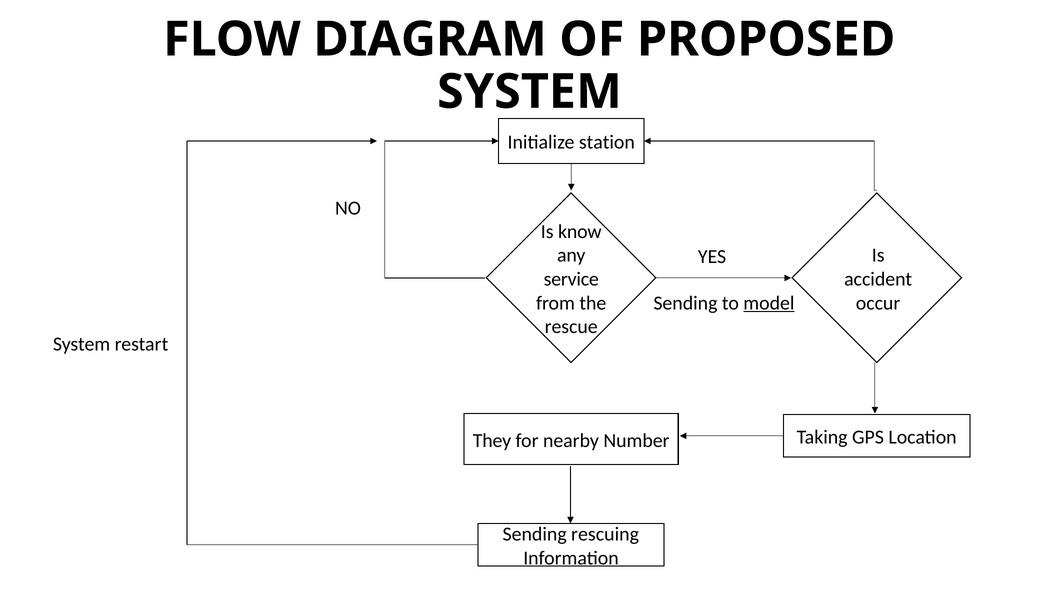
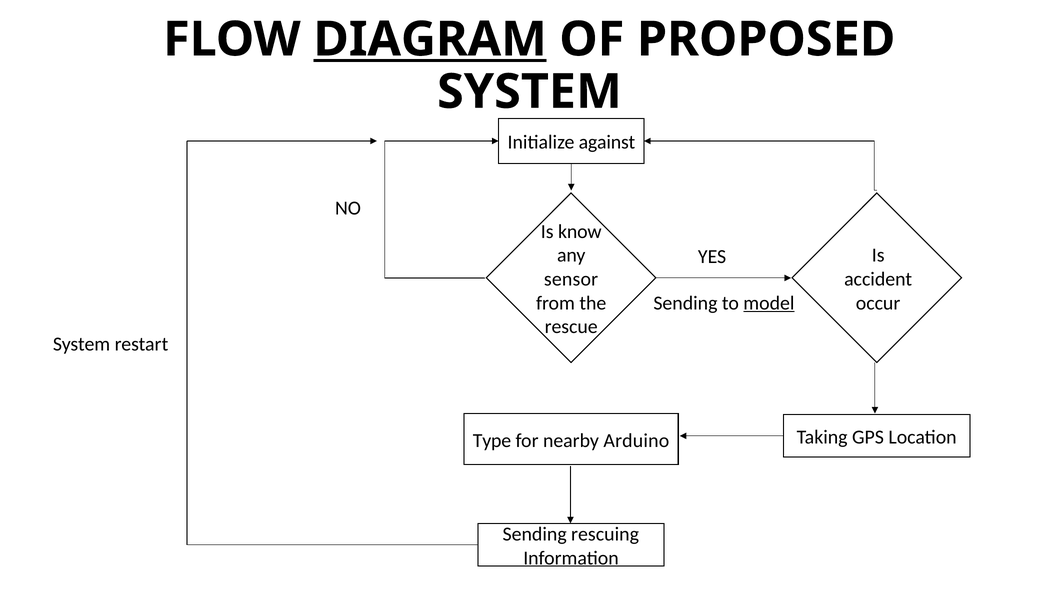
DIAGRAM underline: none -> present (430, 39)
station: station -> against (607, 142)
service: service -> sensor (571, 279)
They: They -> Type (492, 440)
Number: Number -> Arduino (636, 440)
